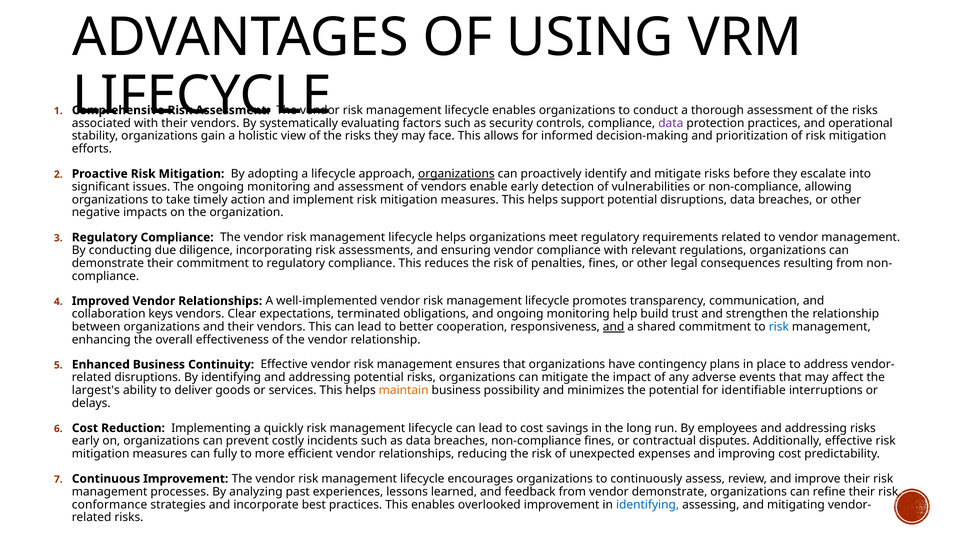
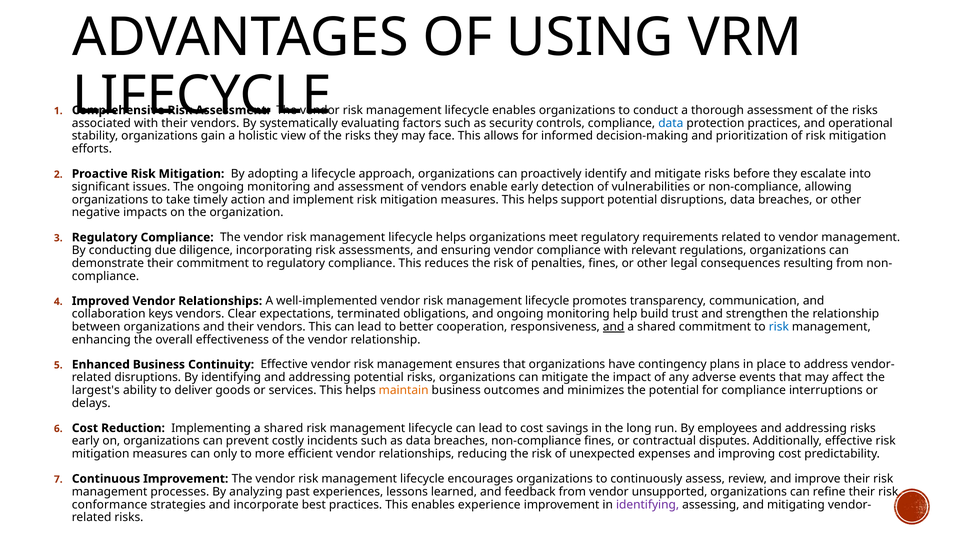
data colour: purple -> blue (671, 123)
organizations underline: present -> none (456, 174)
possibility: possibility -> outcomes (512, 390)
for identifiable: identifiable -> compliance (754, 390)
Implementing a quickly: quickly -> shared (284, 428)
fully: fully -> only (225, 454)
vendor demonstrate: demonstrate -> unsupported (670, 491)
overlooked: overlooked -> experience (489, 504)
identifying colour: blue -> purple (648, 504)
